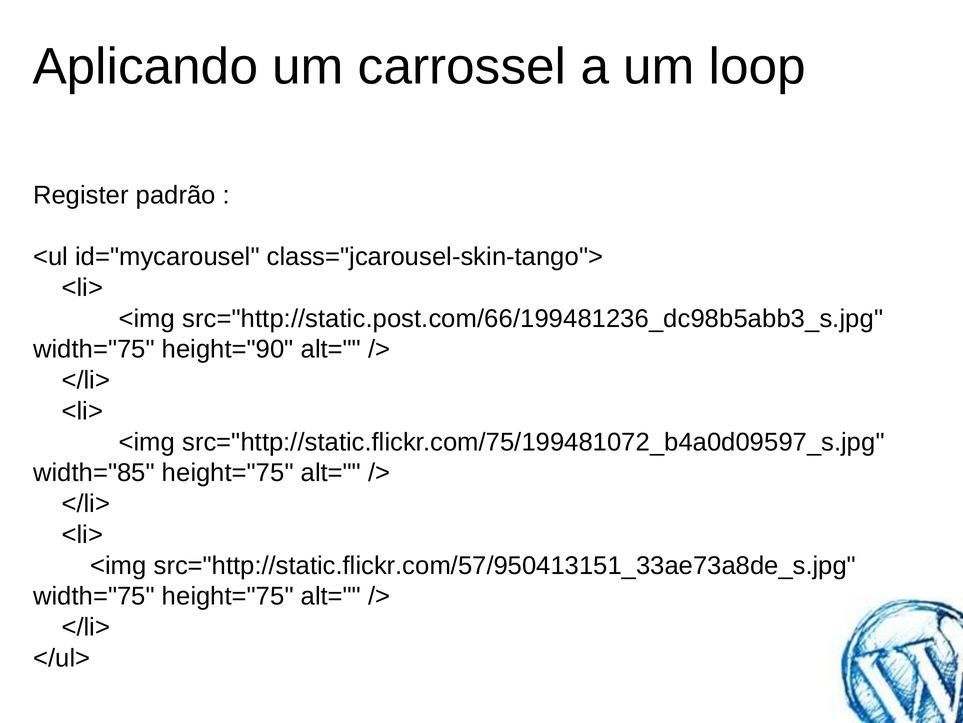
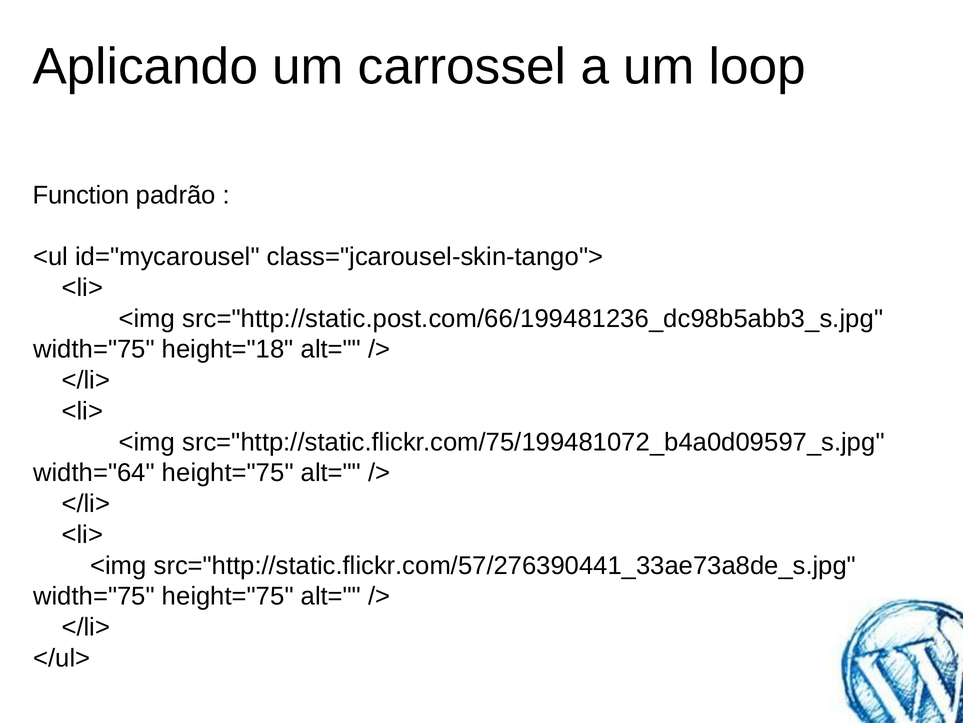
Register: Register -> Function (81, 195)
height="90: height="90 -> height="18 (228, 349)
width="85: width="85 -> width="64 (94, 472)
src="http://static.flickr.com/57/950413151_33ae73a8de_s.jpg: src="http://static.flickr.com/57/950413151_33ae73a8de_s.jpg -> src="http://static.flickr.com/57/276390441_33ae73a8de_s.jpg (505, 565)
